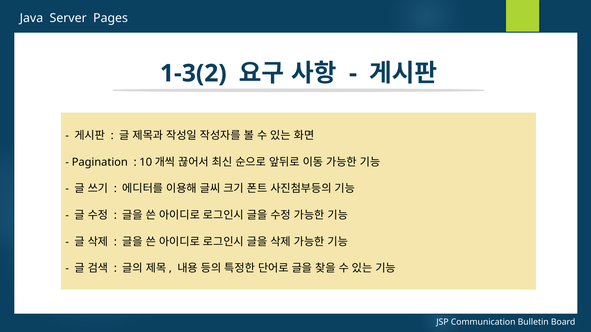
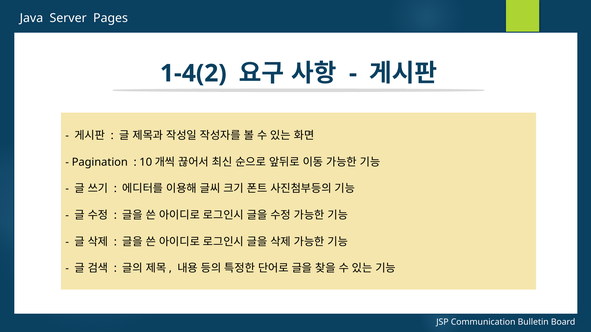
1-3(2: 1-3(2 -> 1-4(2 (193, 73)
